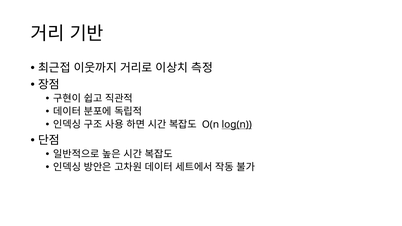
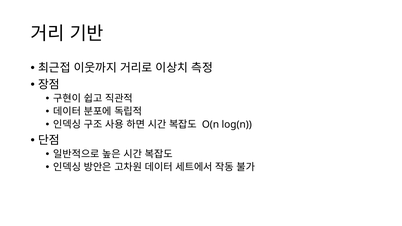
log(n underline: present -> none (237, 125)
